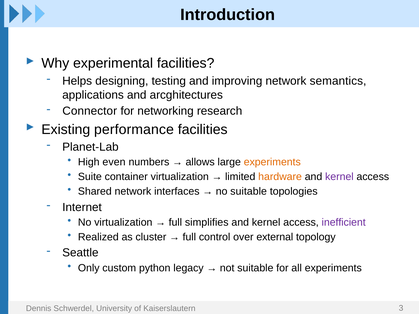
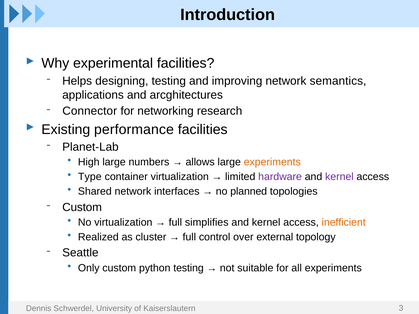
High even: even -> large (114, 162)
Suite: Suite -> Type (90, 177)
hardware colour: orange -> purple (280, 177)
no suitable: suitable -> planned (249, 192)
Internet: Internet -> Custom (82, 207)
inefficient colour: purple -> orange (344, 223)
python legacy: legacy -> testing (189, 268)
